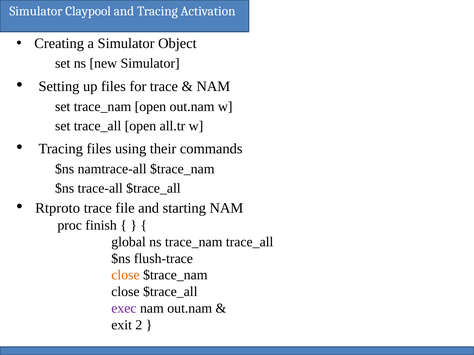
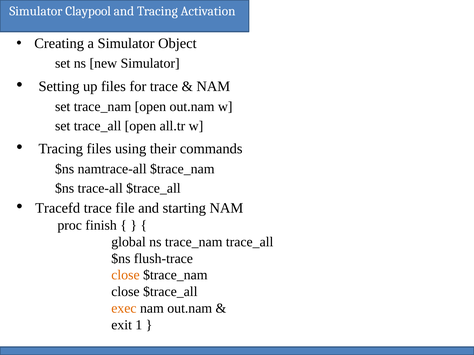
Rtproto: Rtproto -> Tracefd (58, 208)
exec colour: purple -> orange (124, 309)
2: 2 -> 1 (139, 325)
